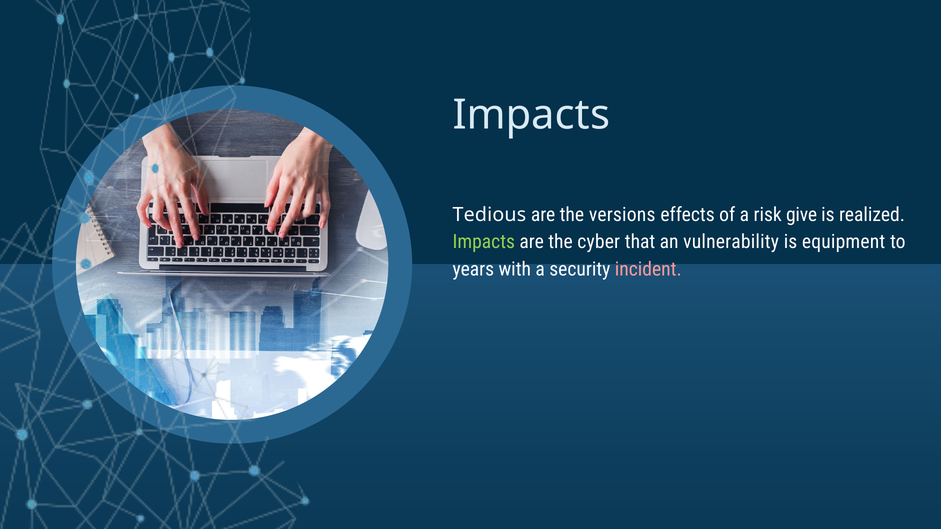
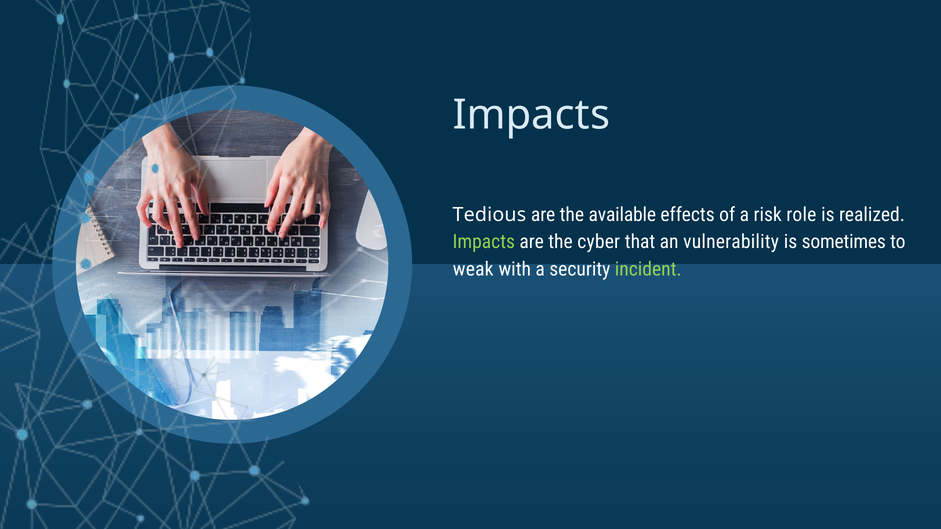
versions: versions -> available (622, 215)
give: give -> role (801, 215)
equipment: equipment -> sometimes (844, 242)
years: years -> weak (473, 270)
incident colour: pink -> light green (648, 270)
